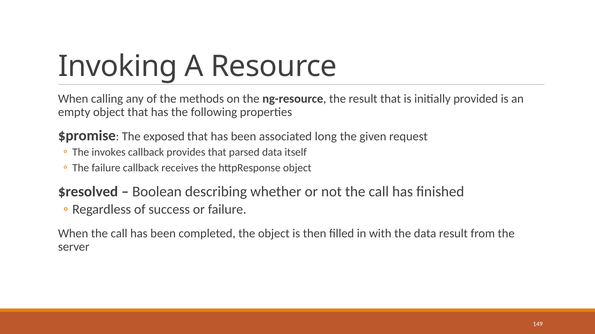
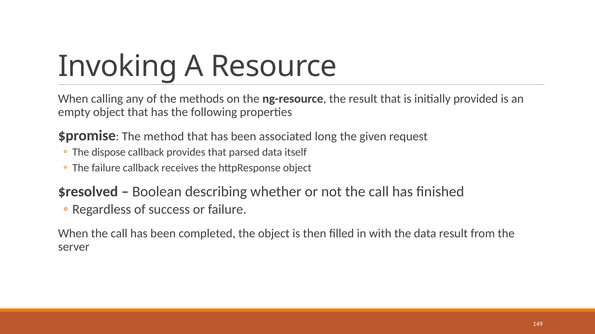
exposed: exposed -> method (164, 137)
invokes: invokes -> dispose (109, 152)
